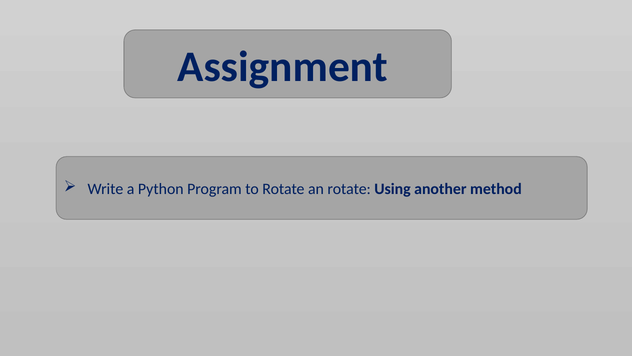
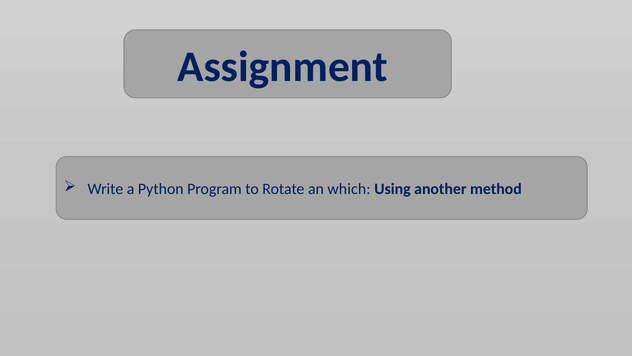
an rotate: rotate -> which (349, 189)
